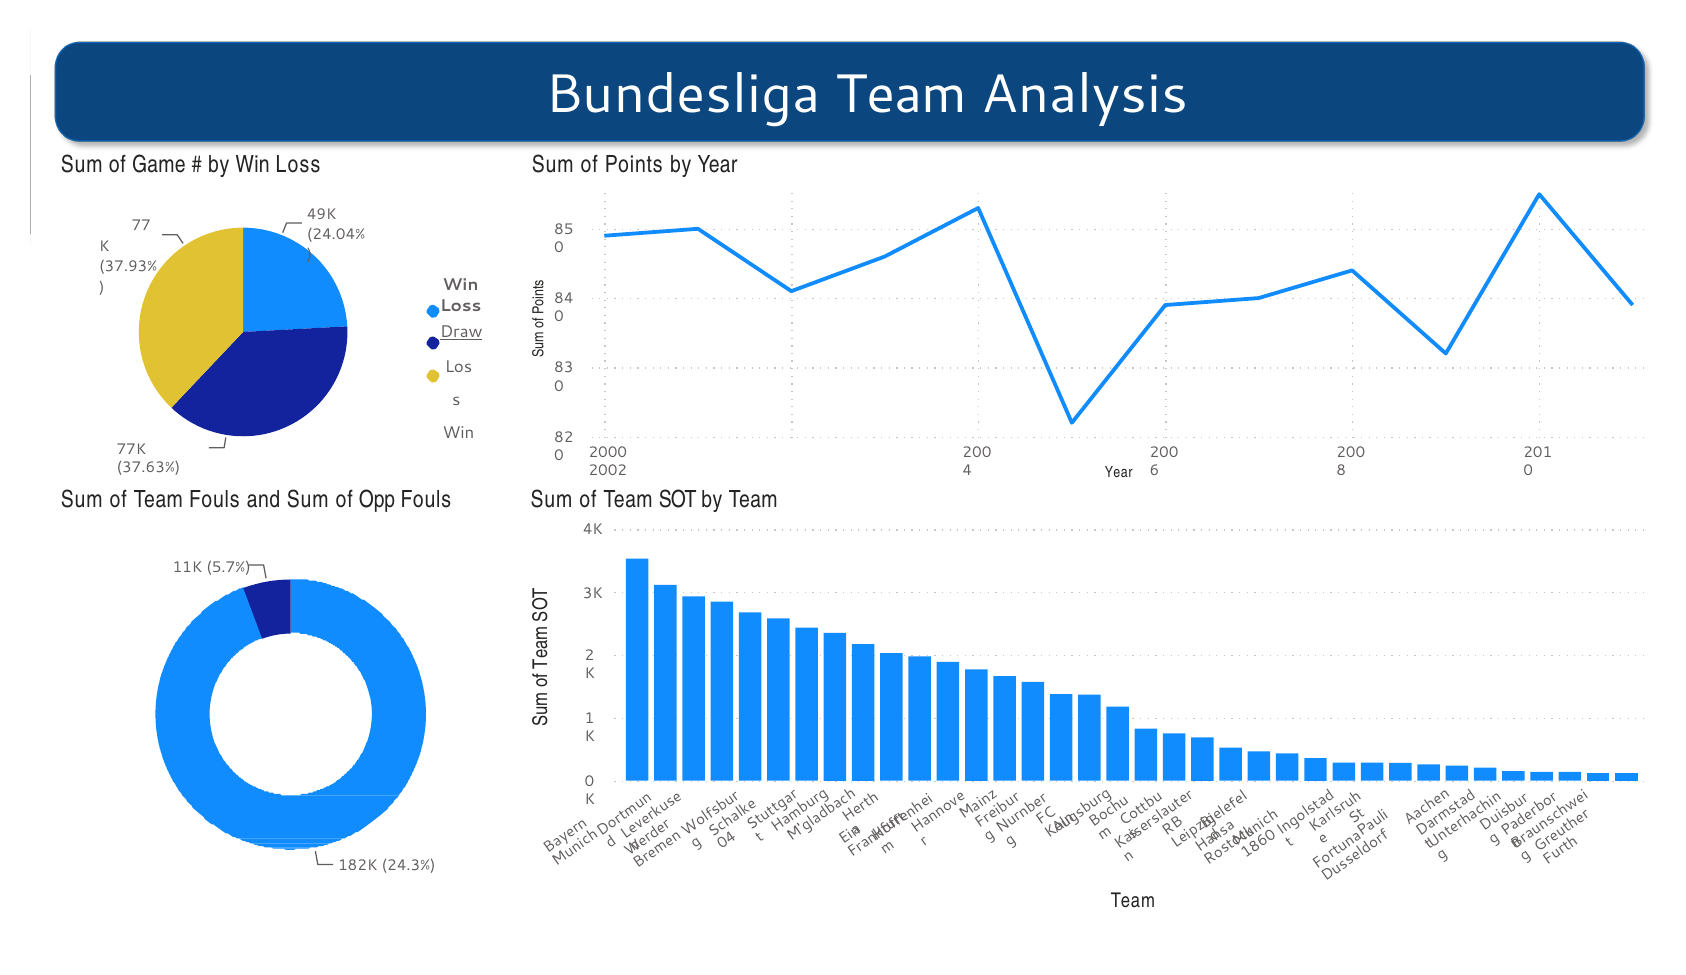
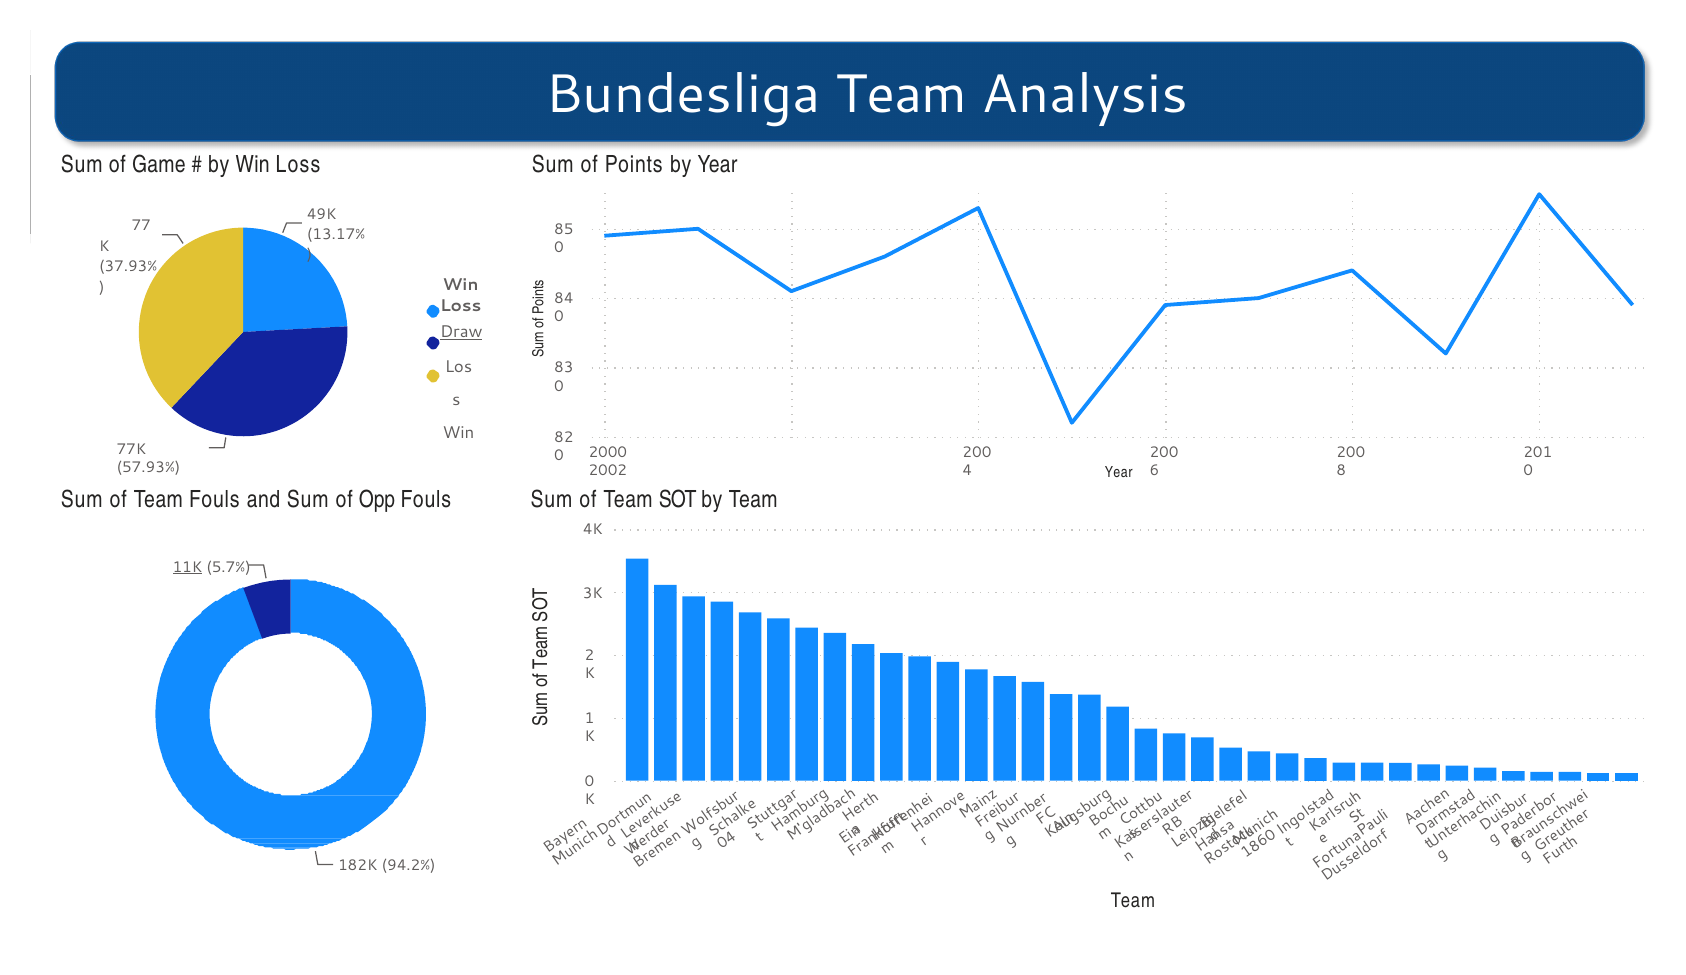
24.04%: 24.04% -> 13.17% (336, 234)
37.63%: 37.63% -> 57.93% (148, 467)
11K underline: none -> present (187, 567)
24.3%: 24.3% -> 94.2% (409, 866)
